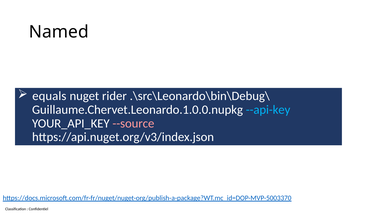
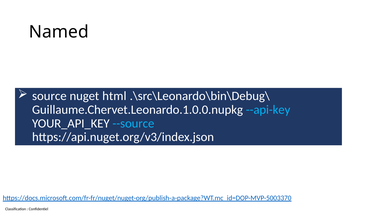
equals: equals -> source (49, 96)
rider: rider -> html (114, 96)
--source colour: pink -> light blue (133, 123)
